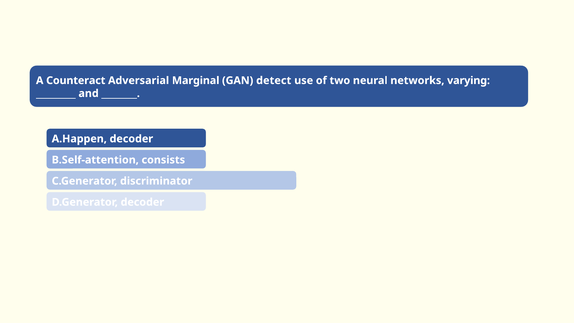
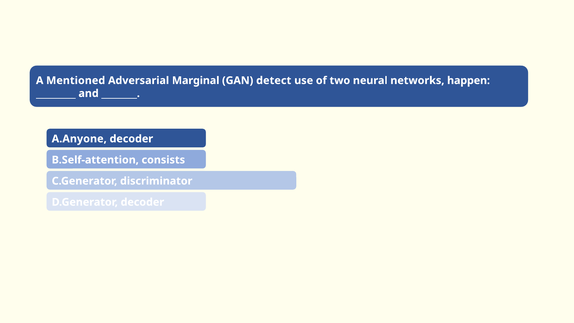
Counteract: Counteract -> Mentioned (76, 80)
varying: varying -> happen (469, 80)
A.Happen: A.Happen -> A.Anyone (79, 139)
